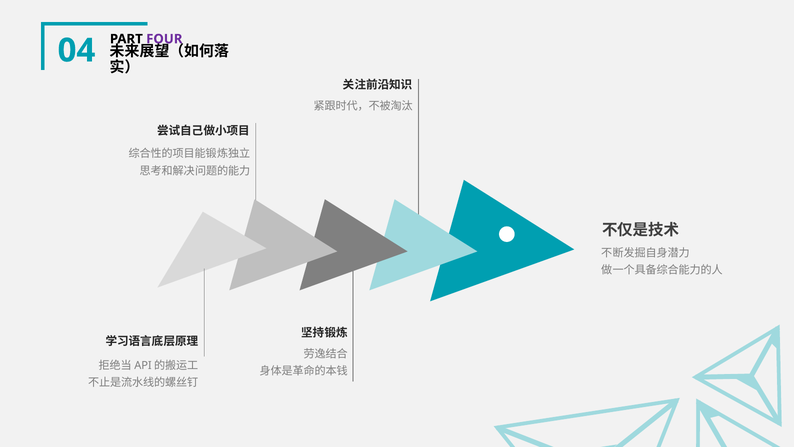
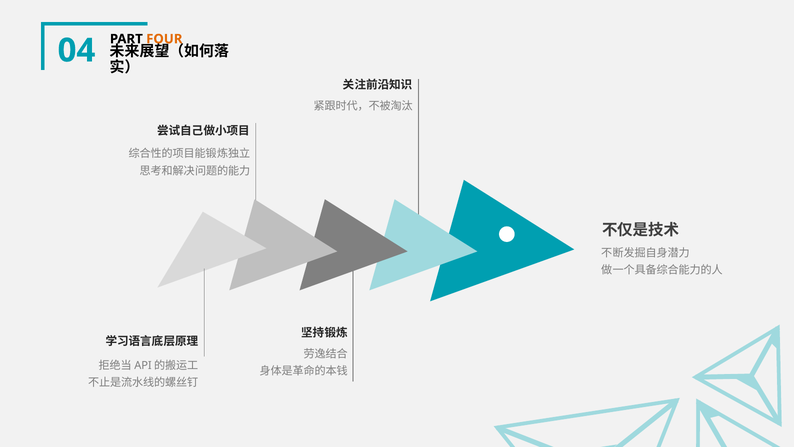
FOUR colour: purple -> orange (164, 39)
